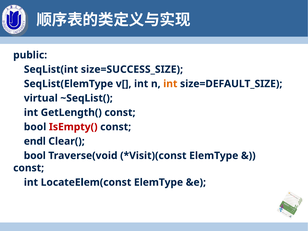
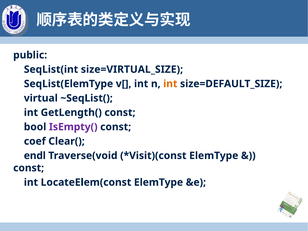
size=SUCCESS_SIZE: size=SUCCESS_SIZE -> size=VIRTUAL_SIZE (132, 69)
IsEmpty( colour: red -> purple (73, 127)
endl: endl -> coef (35, 141)
bool: bool -> endl (35, 156)
